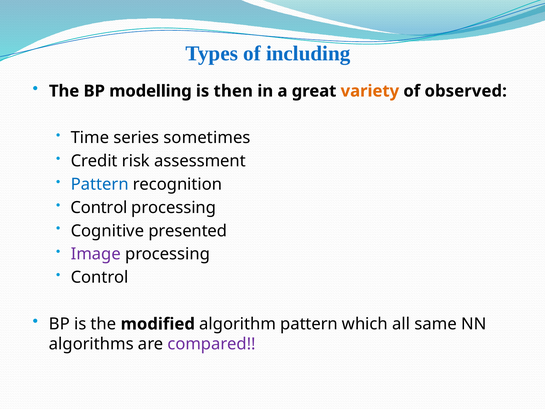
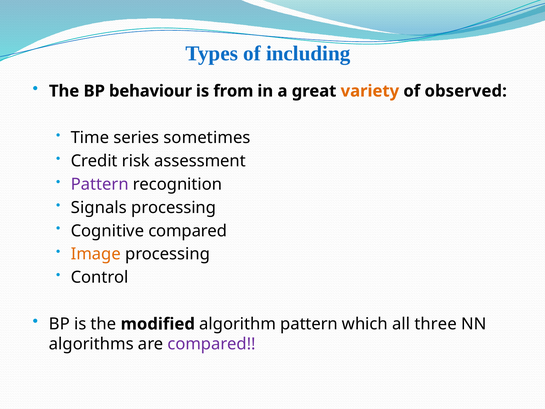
modelling: modelling -> behaviour (151, 91)
then: then -> from (233, 91)
Pattern colour: blue -> purple (100, 184)
Control: Control -> Signals (99, 207)
Cognitive presented: presented -> compared (188, 231)
Image colour: purple -> orange (96, 254)
same: same -> three (436, 324)
